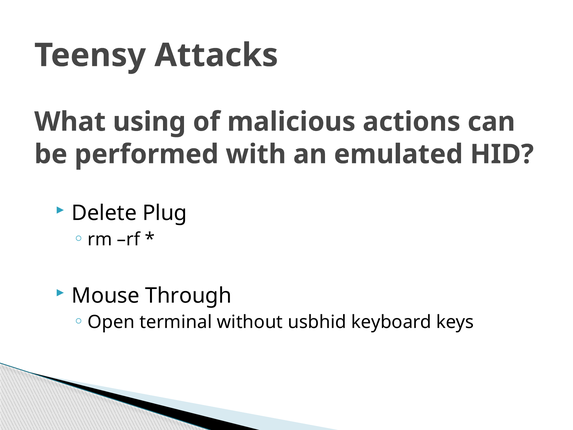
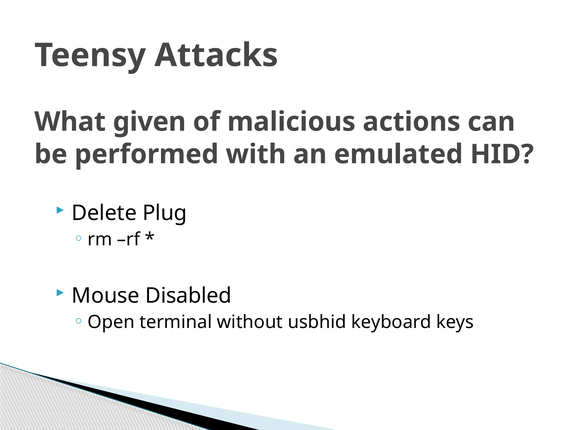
using: using -> given (149, 122)
Through: Through -> Disabled (189, 296)
